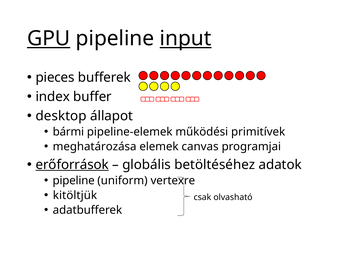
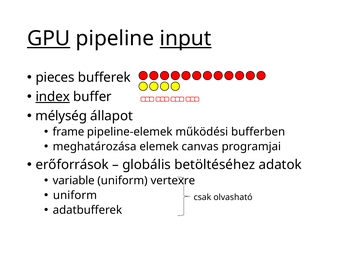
index underline: none -> present (53, 96)
desktop: desktop -> mélység (61, 116)
bármi: bármi -> frame (68, 131)
primitívek: primitívek -> bufferben (258, 131)
erőforrások underline: present -> none (72, 164)
pipeline: pipeline -> variable (74, 180)
kitöltjük: kitöltjük -> uniform (75, 195)
